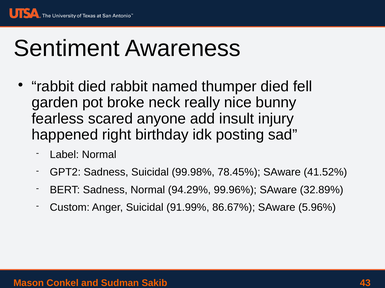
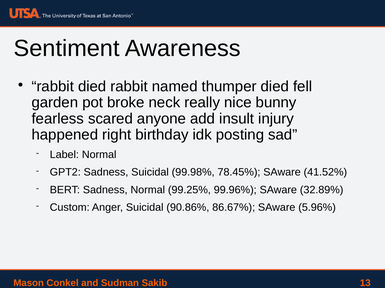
94.29%: 94.29% -> 99.25% (189, 190)
91.99%: 91.99% -> 90.86% (188, 208)
43: 43 -> 13 (365, 284)
